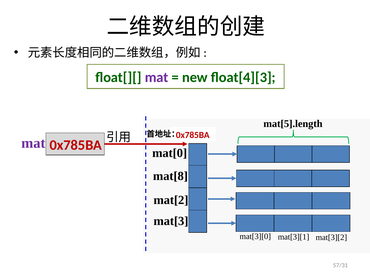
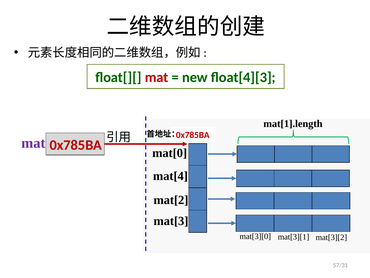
mat colour: purple -> red (157, 77)
mat[5].length: mat[5].length -> mat[1].length (293, 123)
mat[8: mat[8 -> mat[4 (170, 176)
